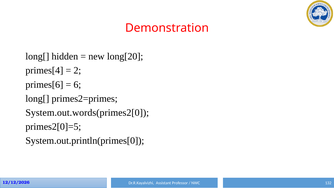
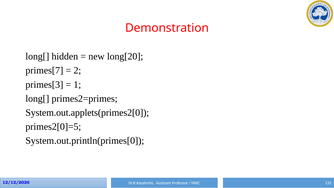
primes[4: primes[4 -> primes[7 (44, 70)
primes[6: primes[6 -> primes[3 (44, 84)
6: 6 -> 1 (77, 84)
System.out.words(primes2[0: System.out.words(primes2[0 -> System.out.applets(primes2[0 (87, 112)
